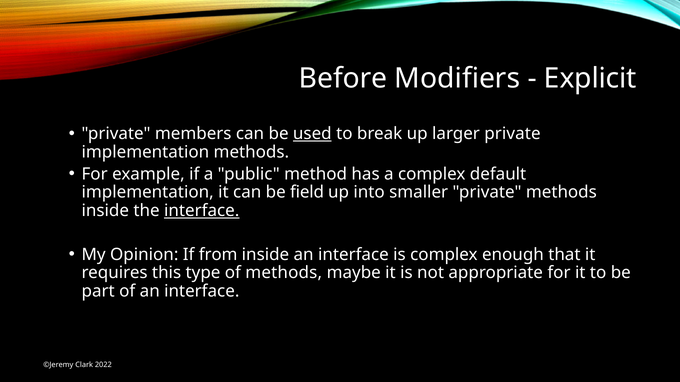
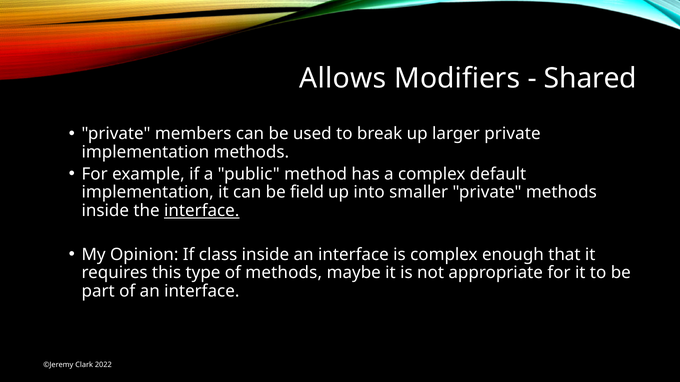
Before: Before -> Allows (343, 78)
Explicit: Explicit -> Shared (590, 78)
used underline: present -> none (312, 134)
from: from -> class (218, 255)
